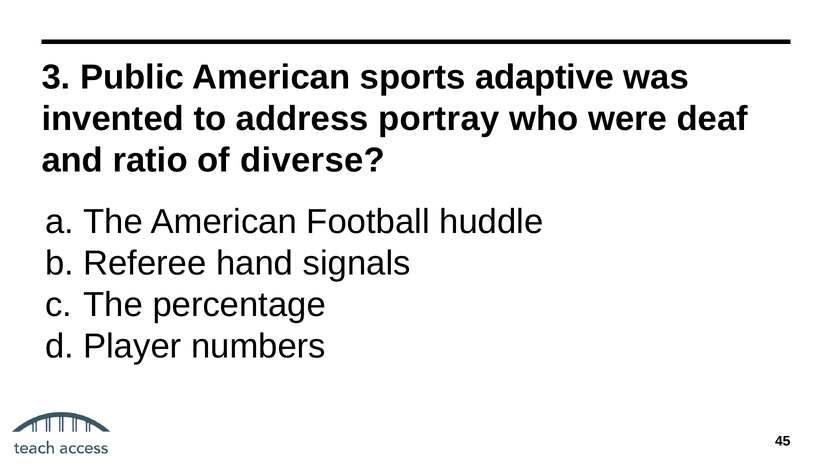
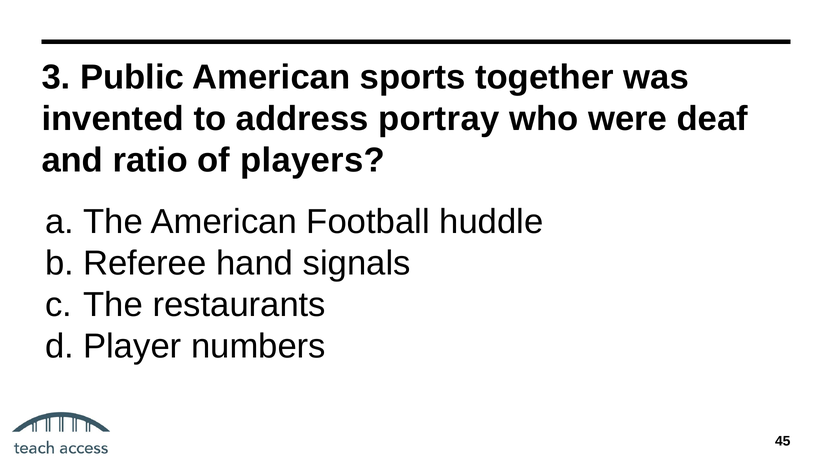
adaptive: adaptive -> together (545, 77)
diverse: diverse -> players (313, 160)
percentage: percentage -> restaurants (239, 305)
